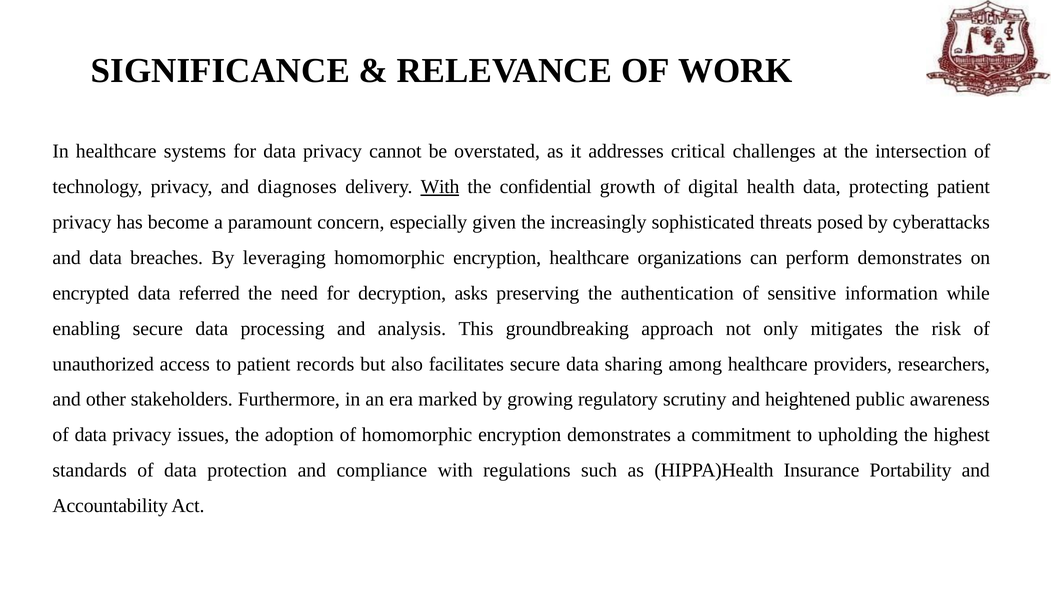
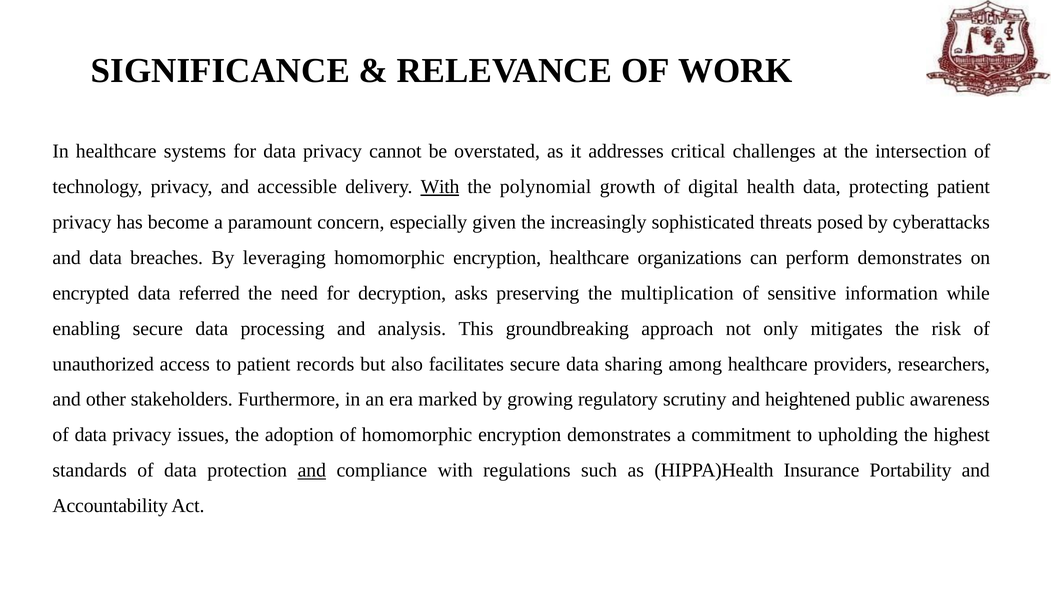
diagnoses: diagnoses -> accessible (297, 187)
confidential: confidential -> polynomial (546, 187)
authentication: authentication -> multiplication (677, 293)
and underline: none -> present (312, 471)
